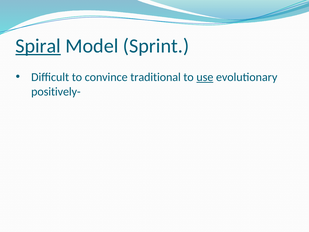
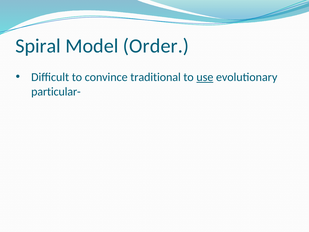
Spiral underline: present -> none (38, 46)
Sprint: Sprint -> Order (156, 46)
positively-: positively- -> particular- (56, 91)
